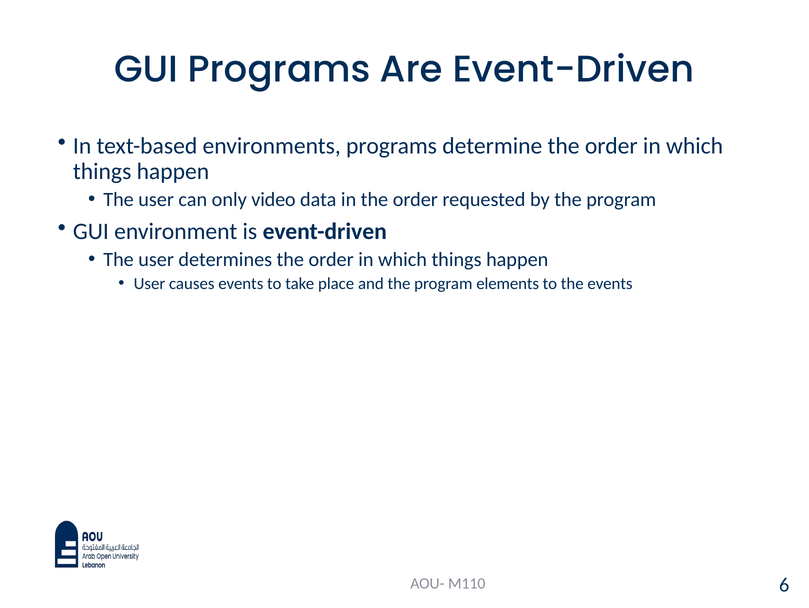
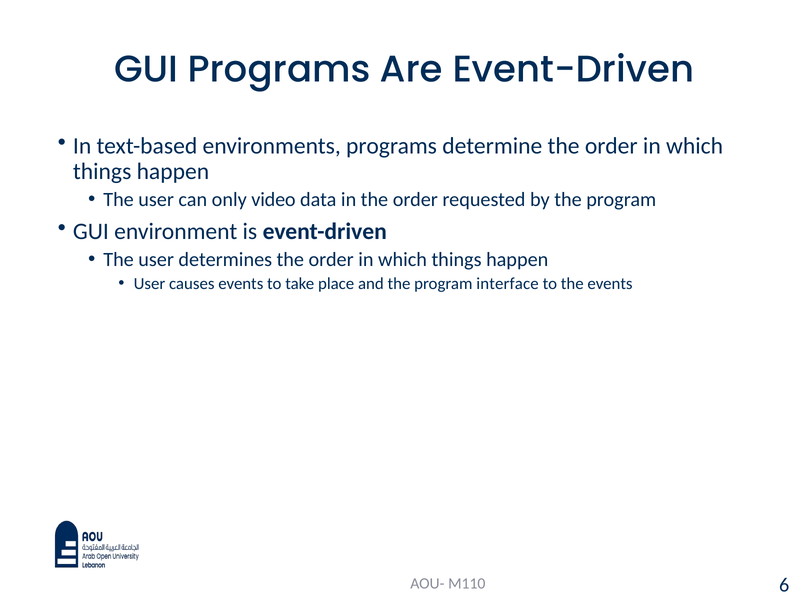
elements: elements -> interface (507, 284)
